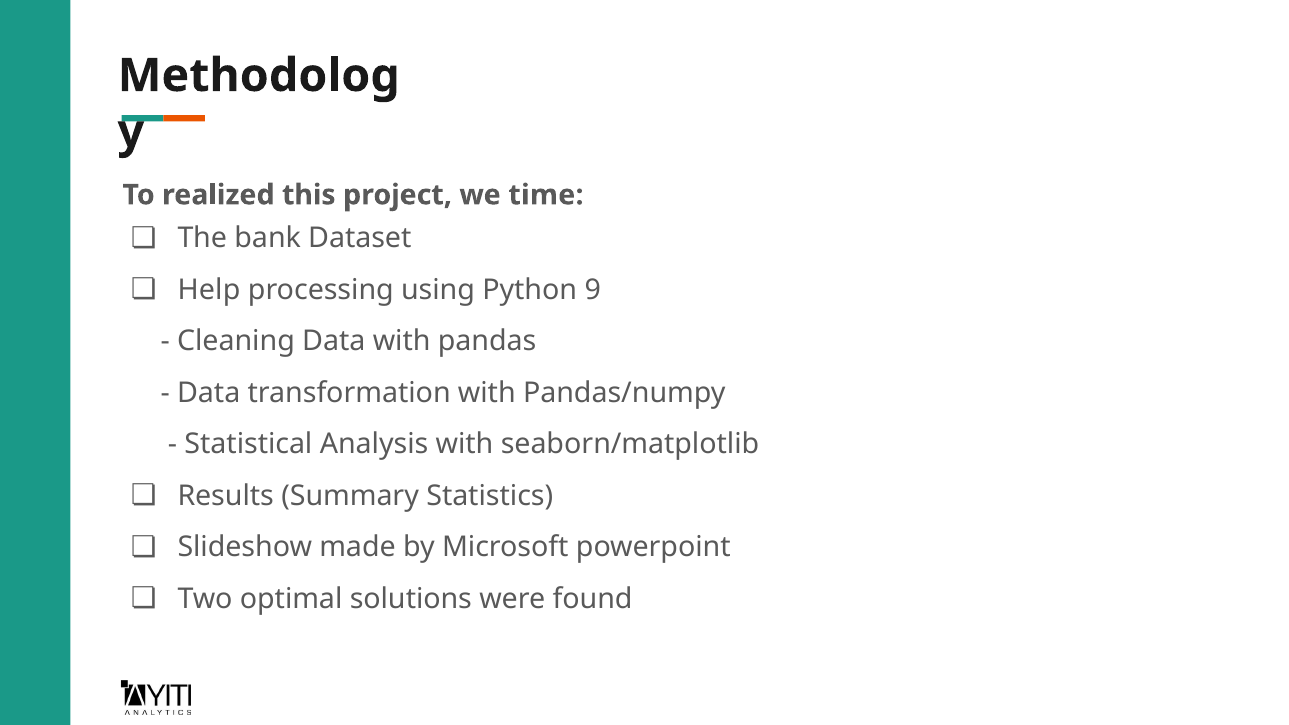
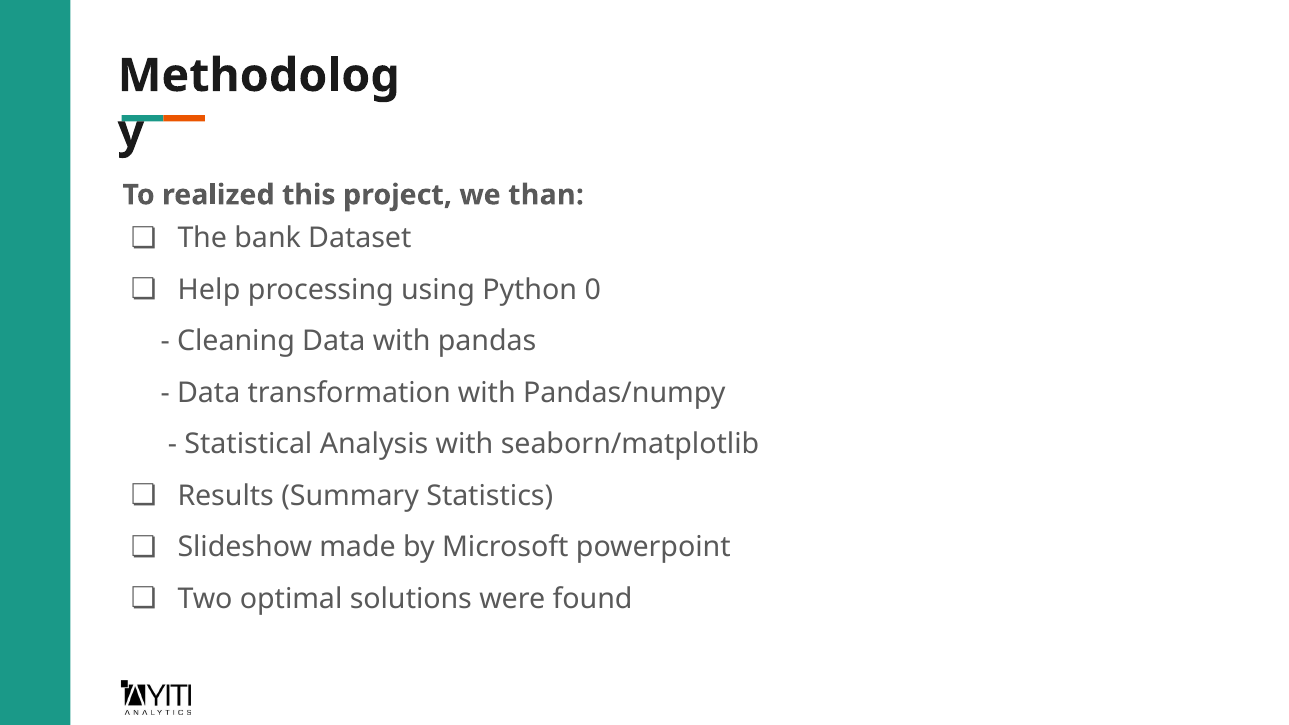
time: time -> than (546, 195)
9: 9 -> 0 (593, 290)
